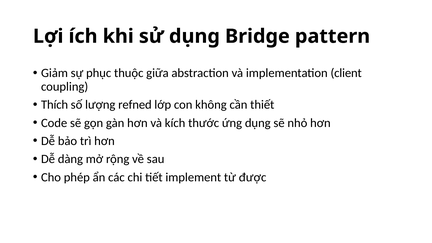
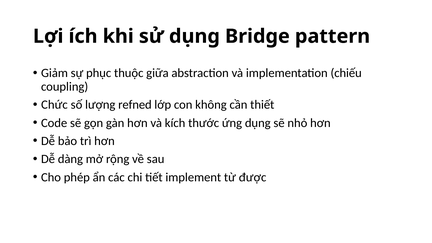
client: client -> chiếu (346, 73)
Thích: Thích -> Chức (54, 105)
